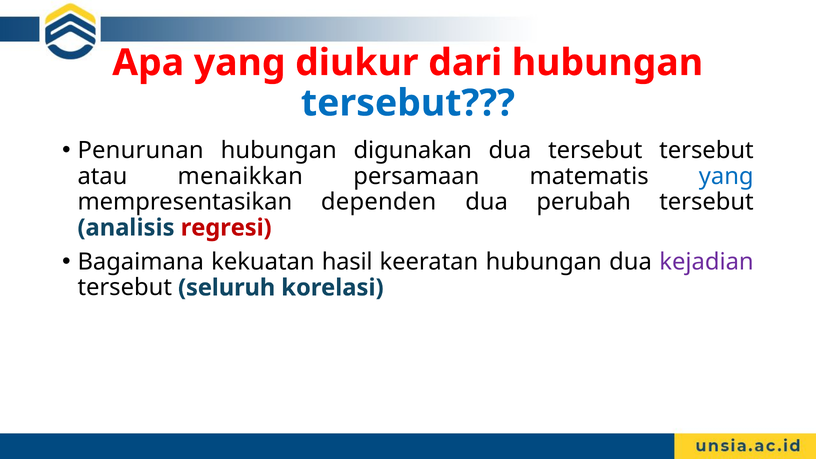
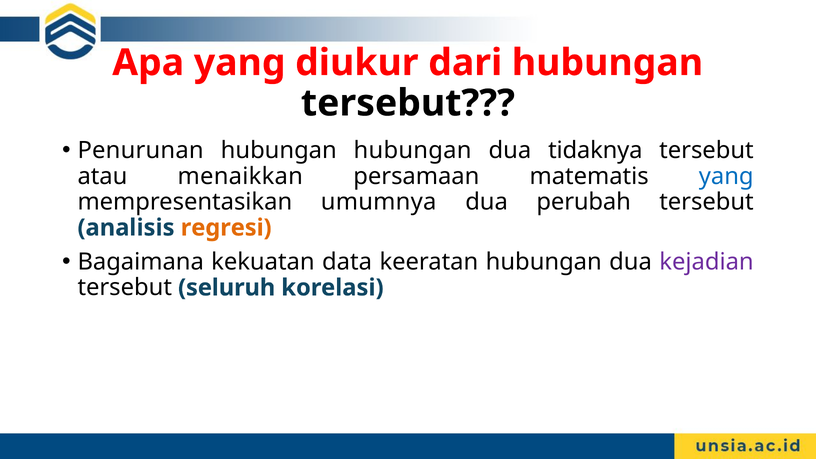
tersebut colour: blue -> black (408, 103)
hubungan digunakan: digunakan -> hubungan (413, 151)
dua tersebut: tersebut -> tidaknya (595, 151)
dependen: dependen -> umumnya (379, 202)
regresi colour: red -> orange (226, 228)
hasil: hasil -> data (347, 262)
